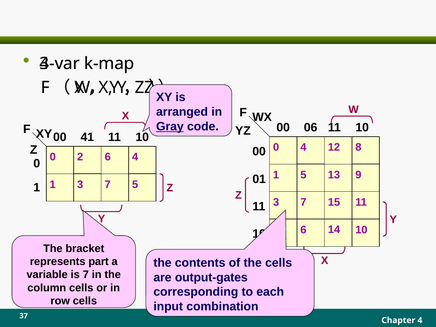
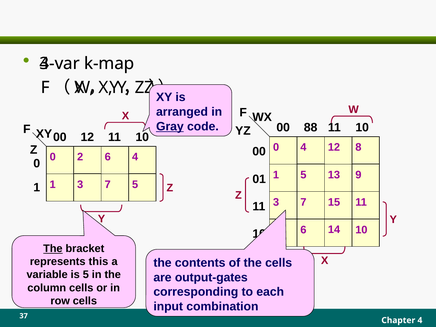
06: 06 -> 88 (311, 128)
00 41: 41 -> 12 (87, 137)
The underline: none -> present (53, 249)
part: part -> this (98, 262)
is 7: 7 -> 5 (86, 275)
